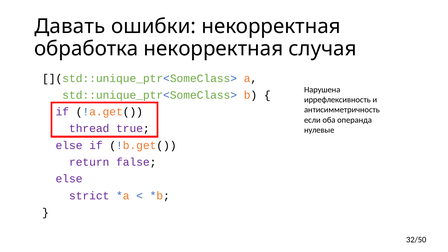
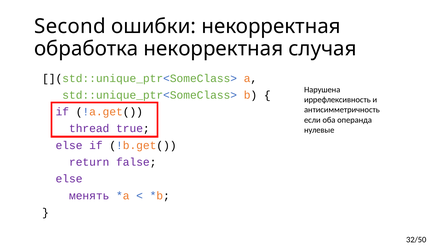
Давать: Давать -> Second (70, 27)
strict: strict -> менять (89, 196)
